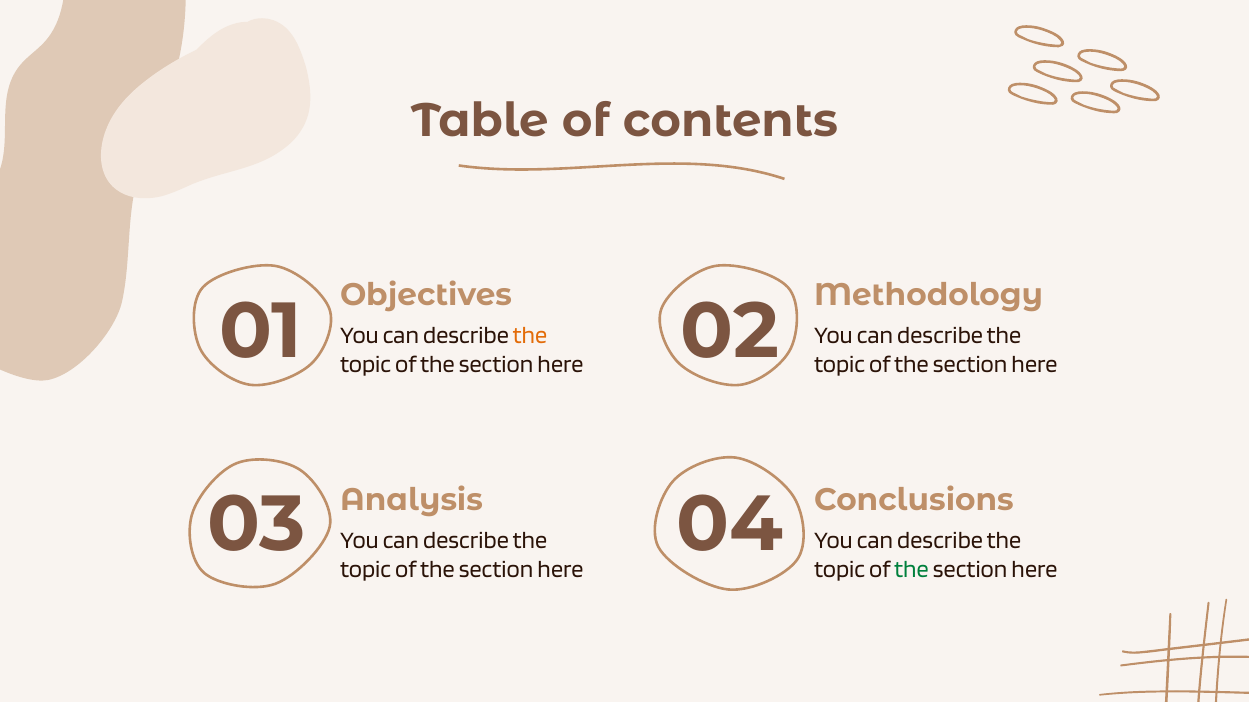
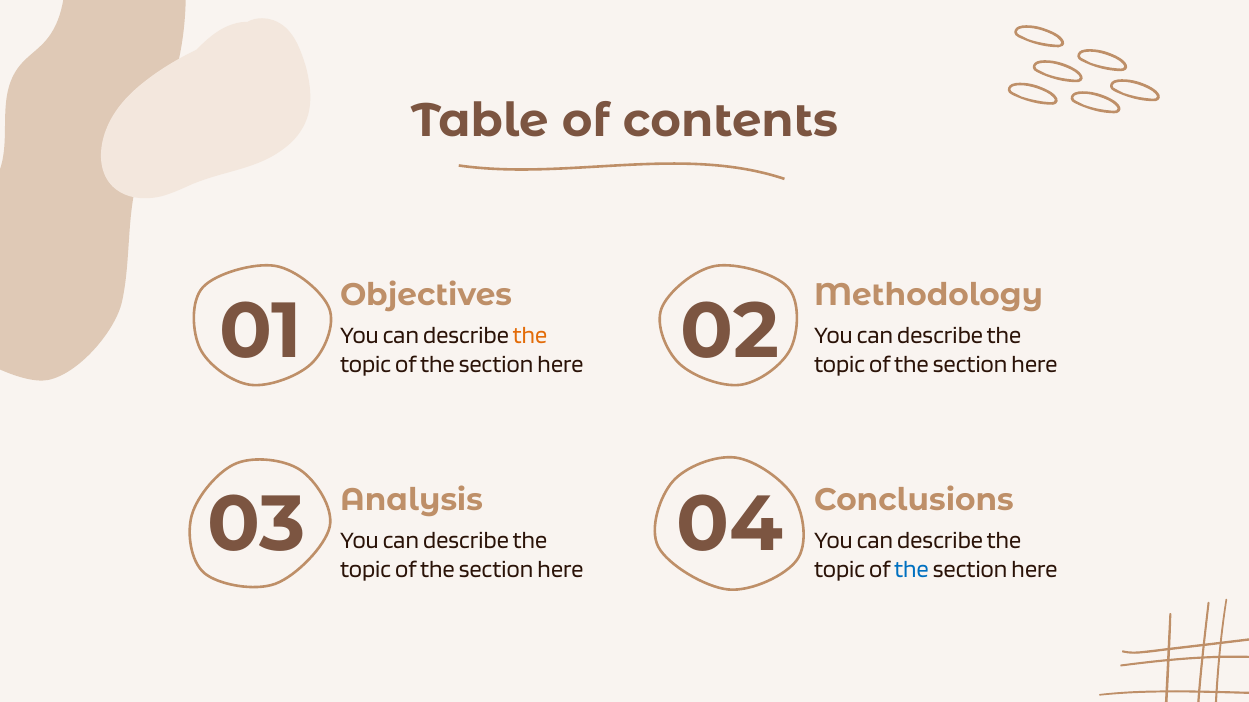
the colour: green -> blue (911, 570)
